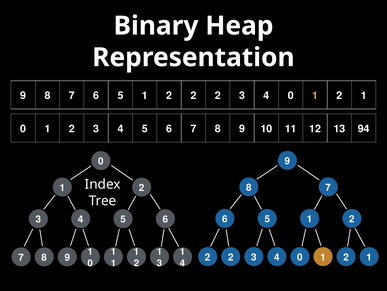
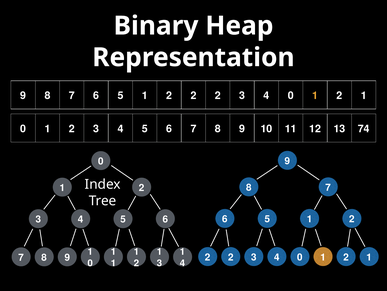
94: 94 -> 74 (364, 128)
